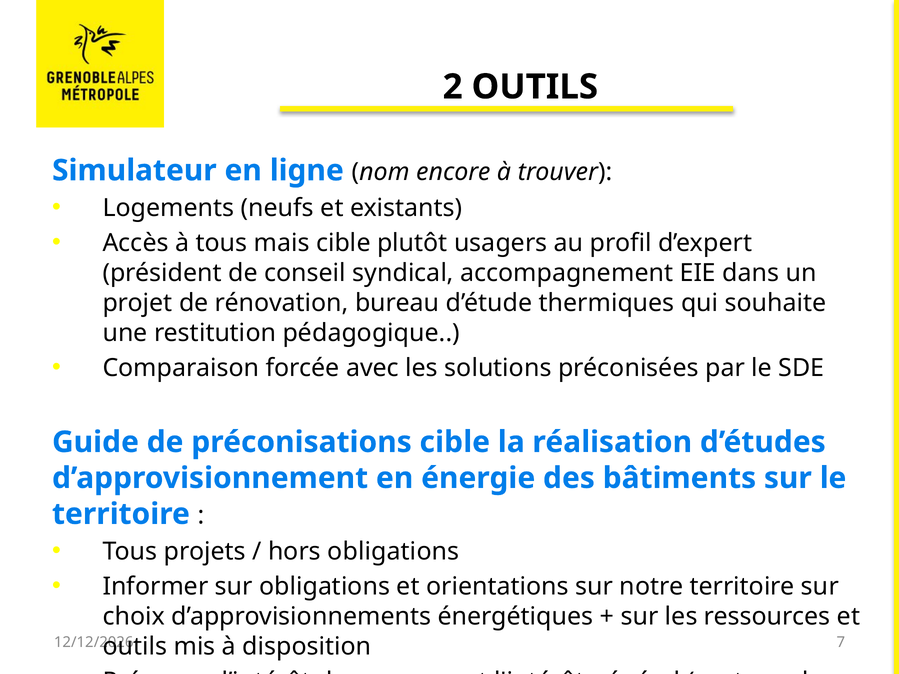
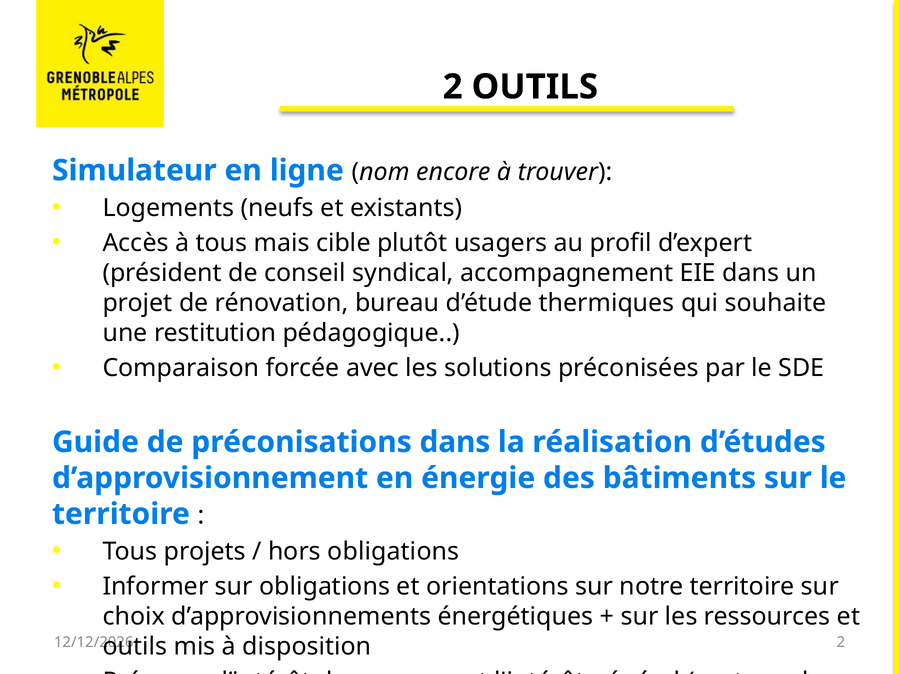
préconisations cible: cible -> dans (455, 442)
7: 7 -> 2 (841, 643)
